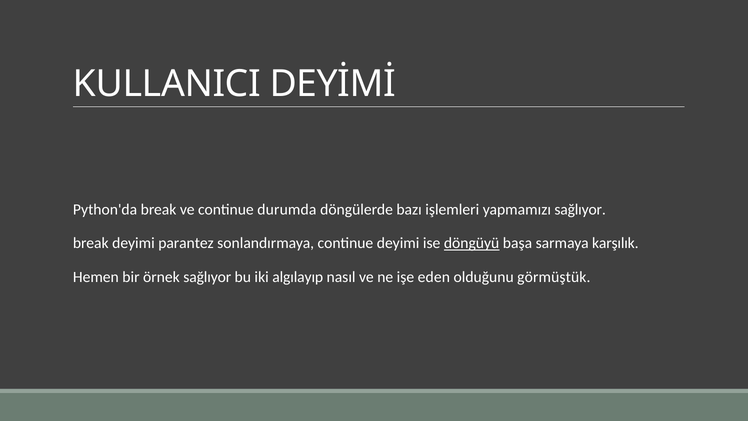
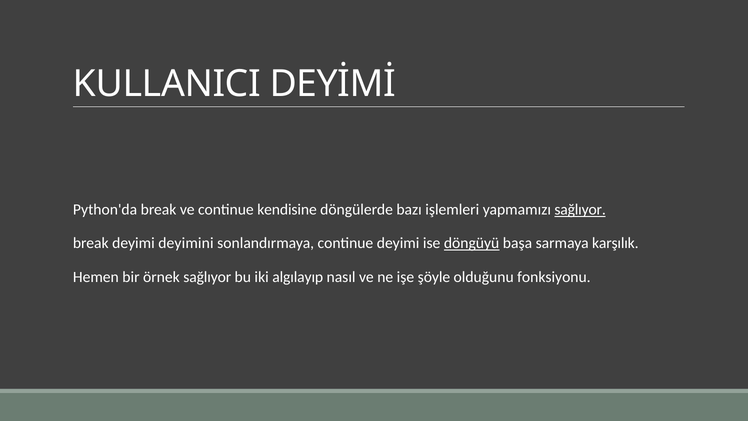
durumda: durumda -> kendisine (287, 209)
sağlıyor underline: none -> present (580, 209)
parantez: parantez -> deyimini (186, 243)
eden: eden -> şöyle (434, 277)
görmüştük: görmüştük -> fonksiyonu (554, 277)
